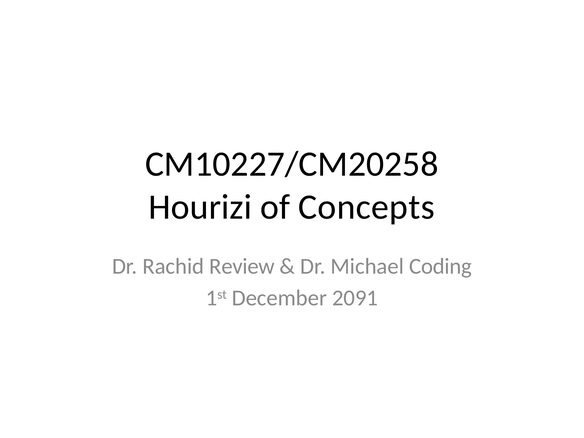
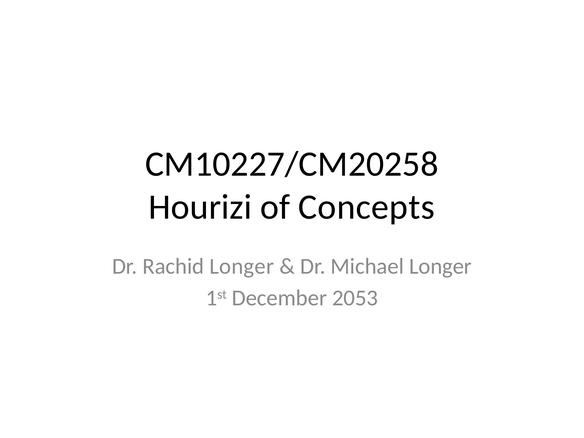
Rachid Review: Review -> Longer (242, 266)
Michael Coding: Coding -> Longer (440, 266)
2091: 2091 -> 2053 (355, 298)
